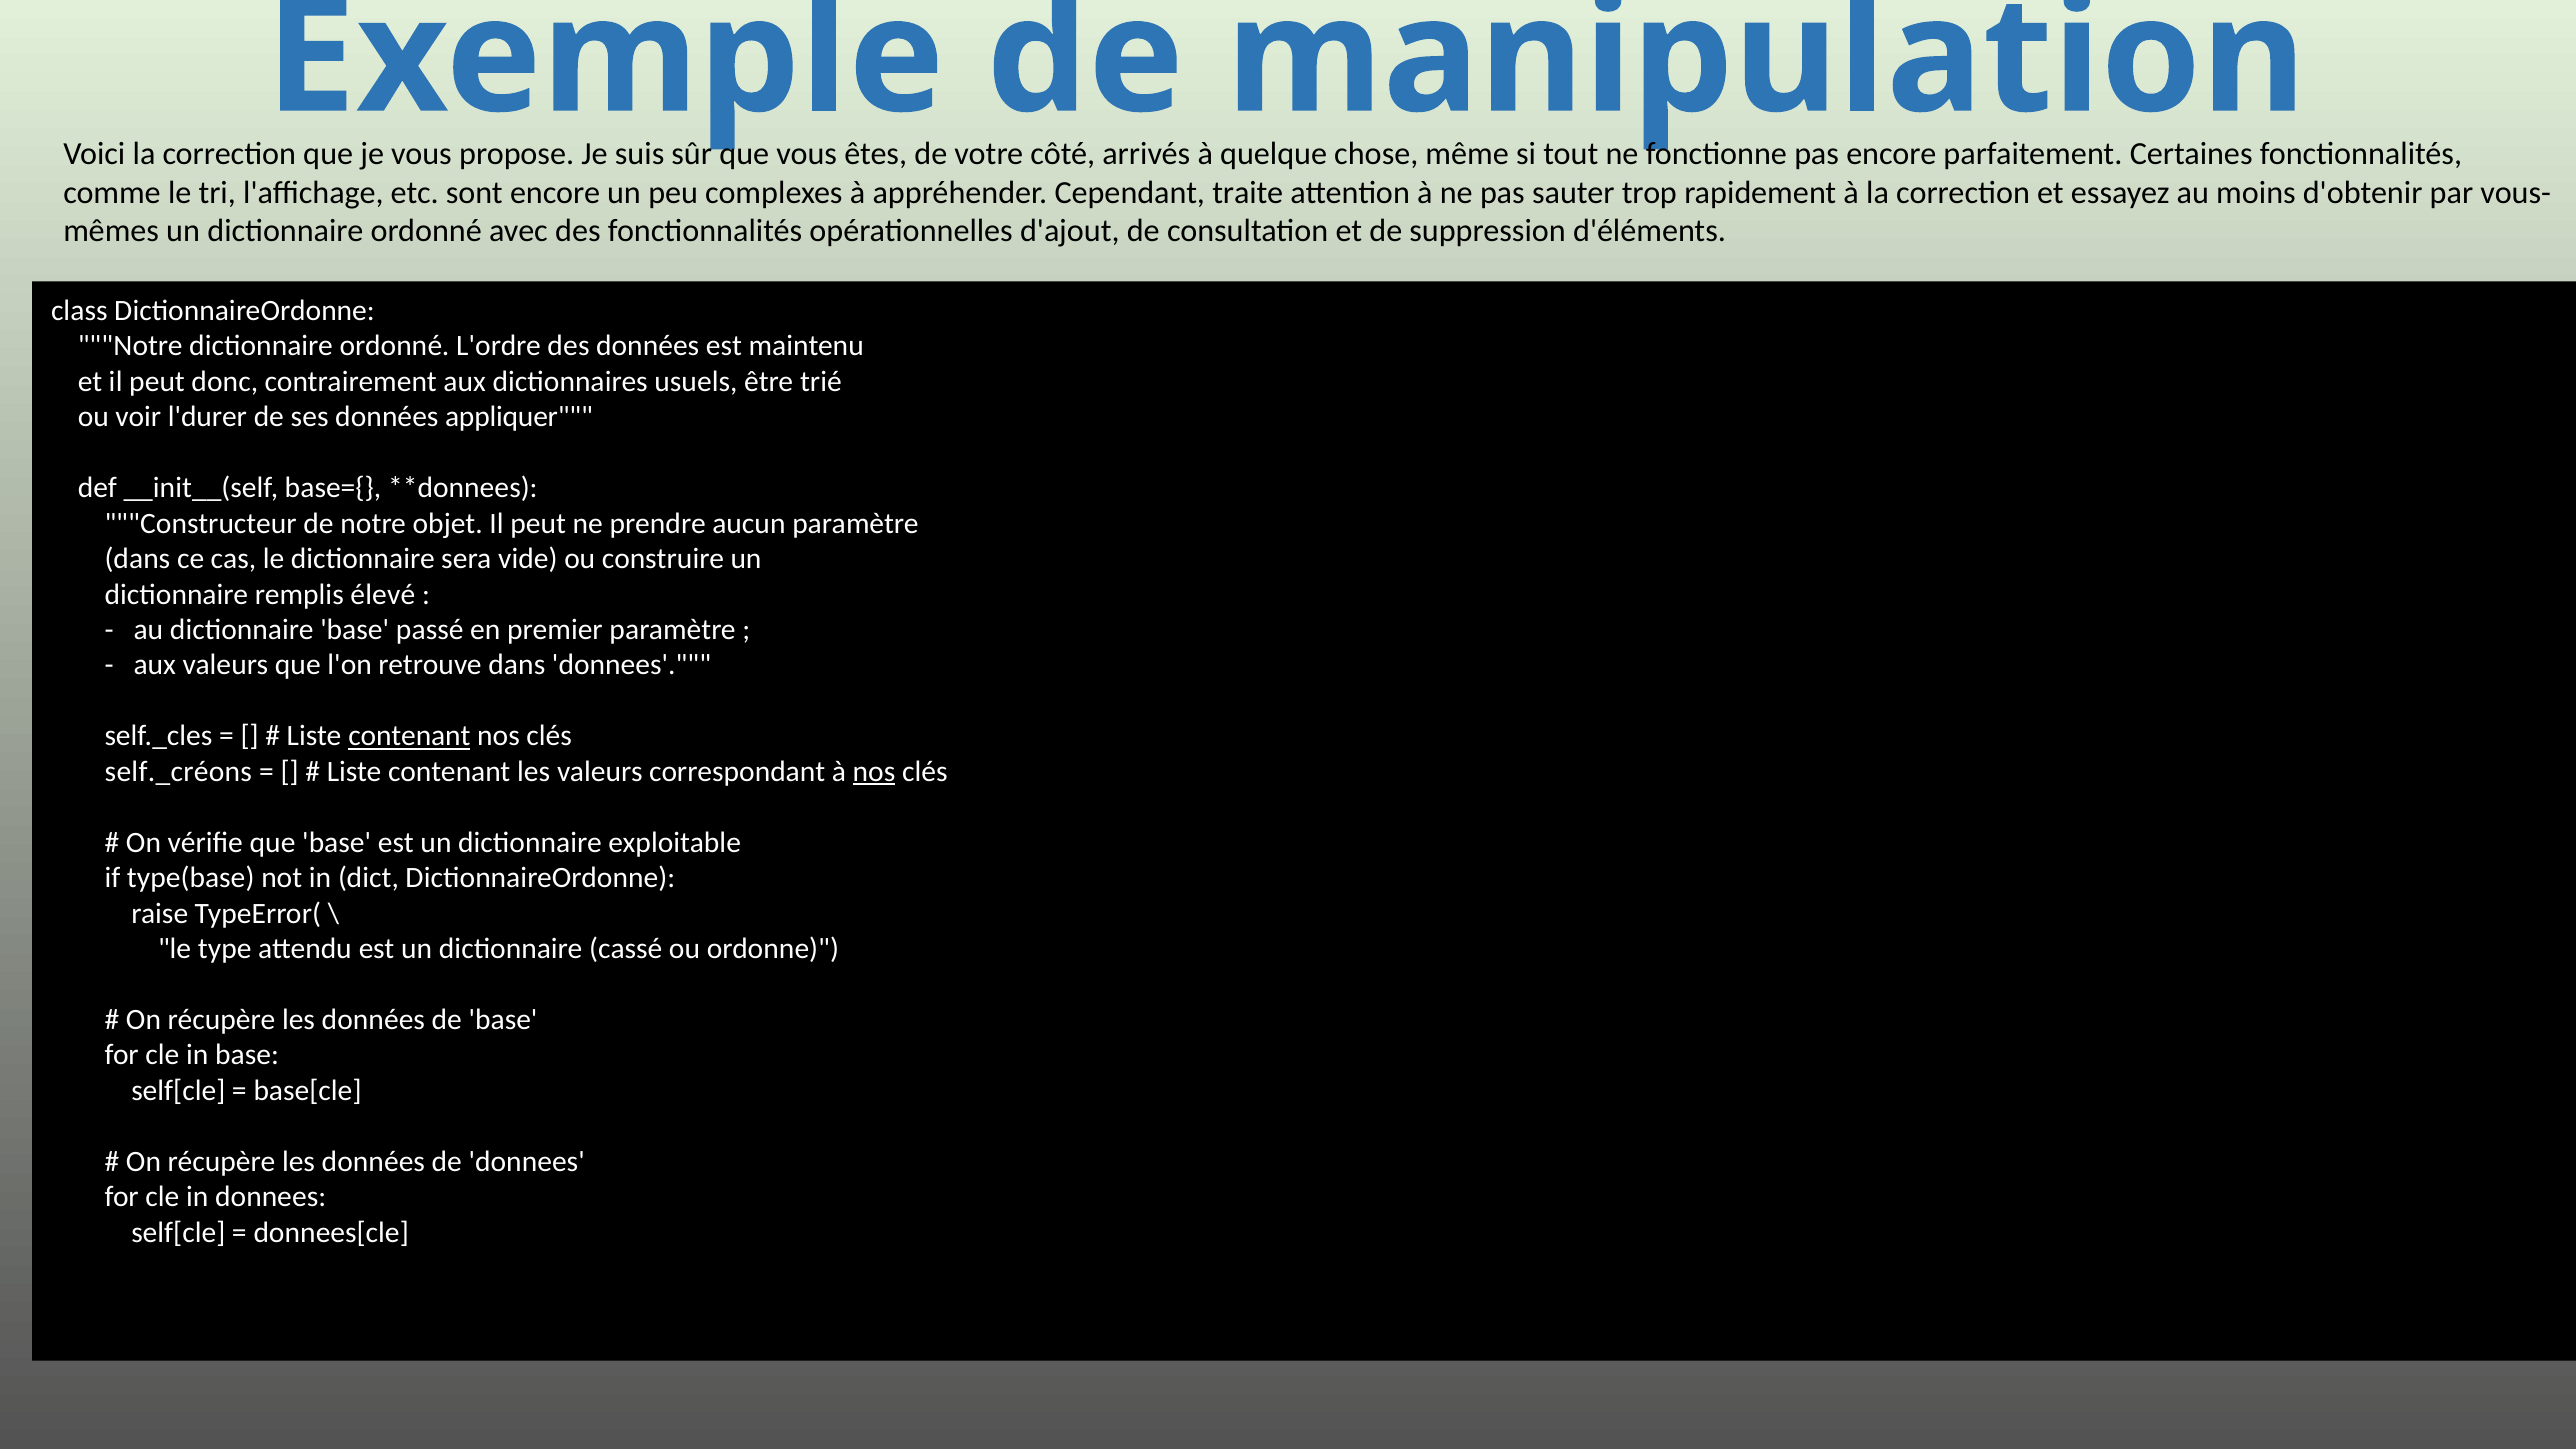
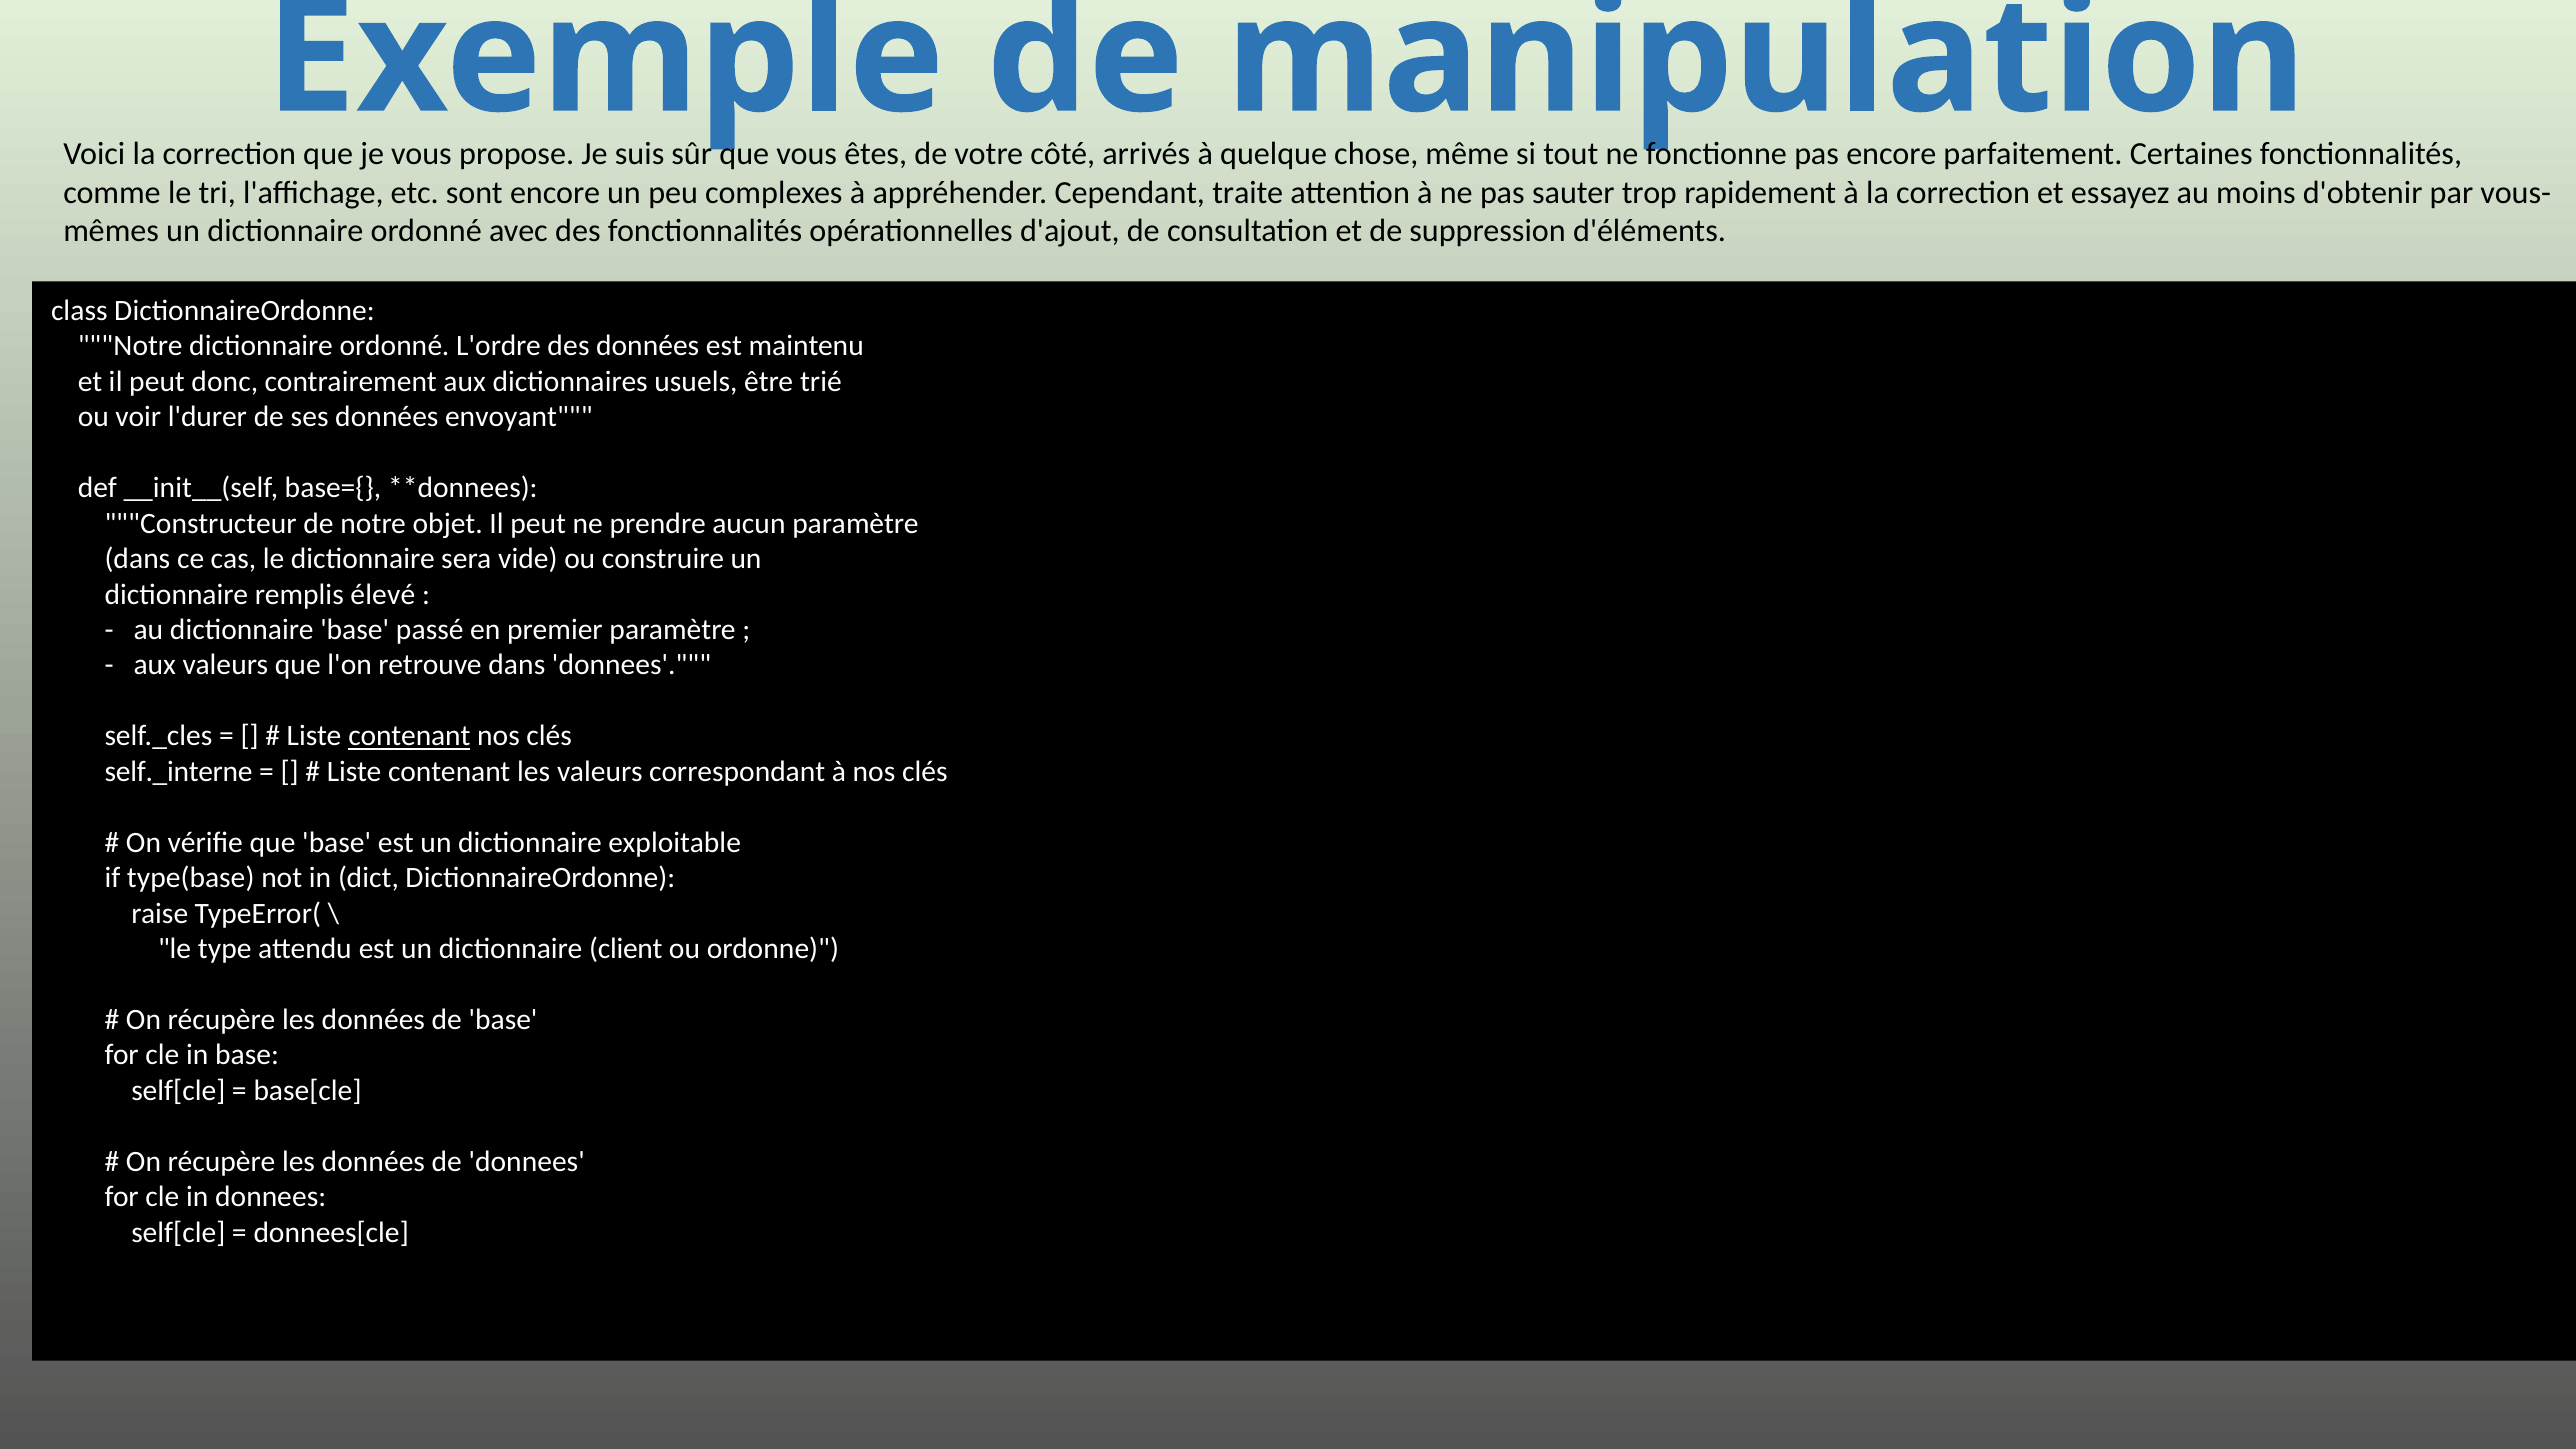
appliquer: appliquer -> envoyant (519, 417)
self._créons: self._créons -> self._interne (179, 771)
nos underline: present -> none (874, 771)
cassé: cassé -> client (626, 949)
